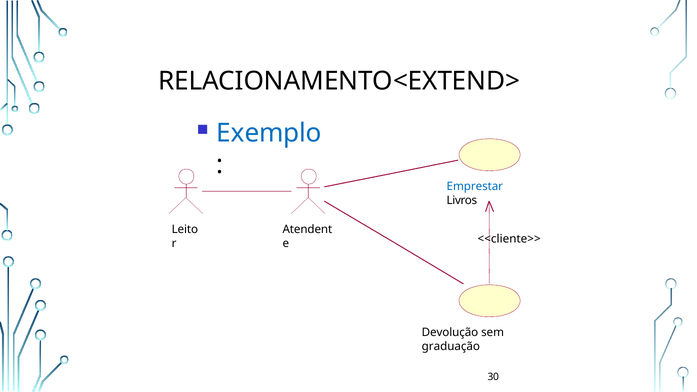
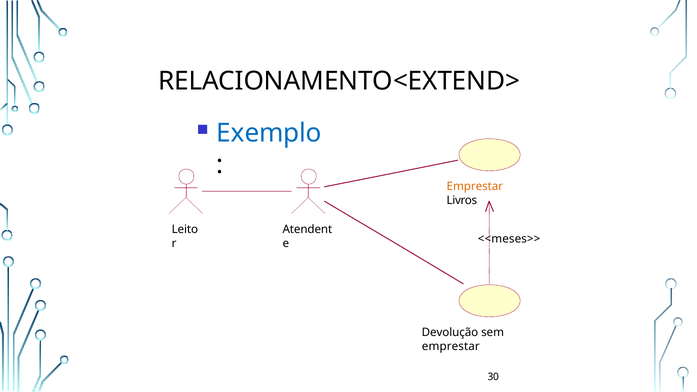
Emprestar colour: blue -> orange (475, 187)
<<cliente>>: <<cliente>> -> <<meses>> (509, 239)
graduação: graduação -> emprestar (451, 347)
